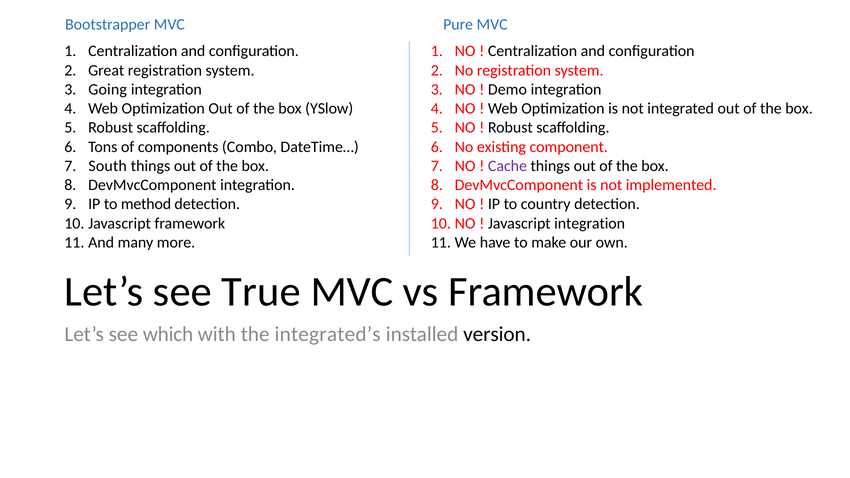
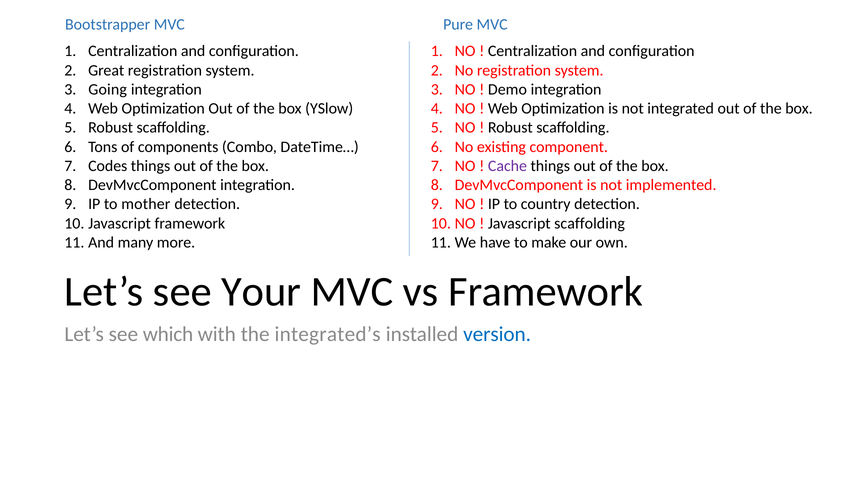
South: South -> Codes (108, 166)
method: method -> mother (146, 204)
Javascript integration: integration -> scaffolding (590, 223)
True: True -> Your (261, 292)
version colour: black -> blue (497, 335)
